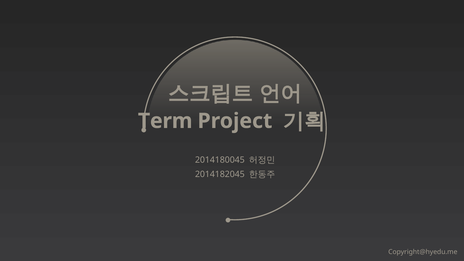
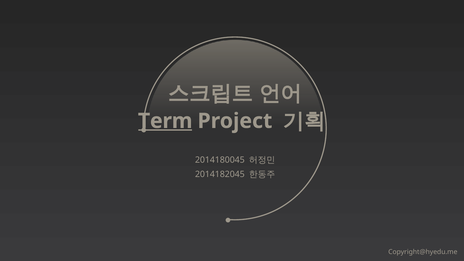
Term underline: none -> present (165, 121)
